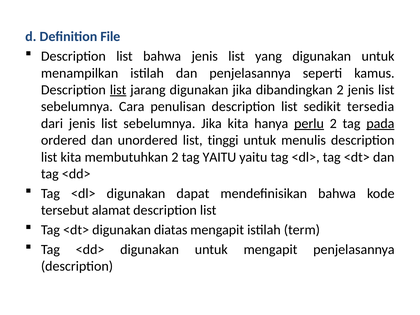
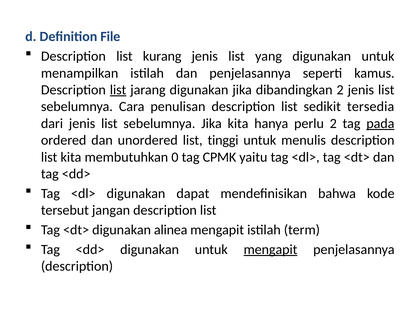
list bahwa: bahwa -> kurang (162, 56)
perlu underline: present -> none (309, 123)
membutuhkan 2: 2 -> 0 (175, 157)
tag YAITU: YAITU -> CPMK (219, 157)
alamat: alamat -> jangan (111, 210)
diatas: diatas -> alinea (171, 230)
mengapit underline: none -> present (270, 249)
